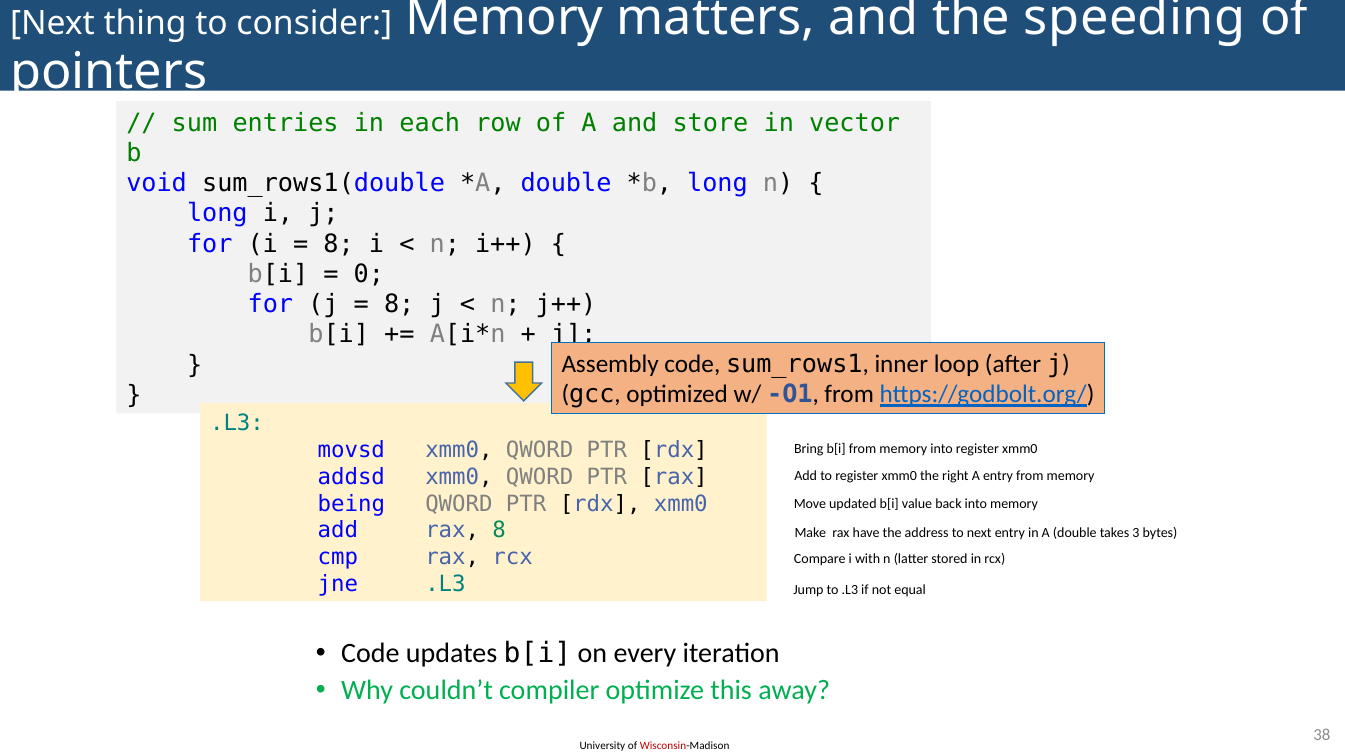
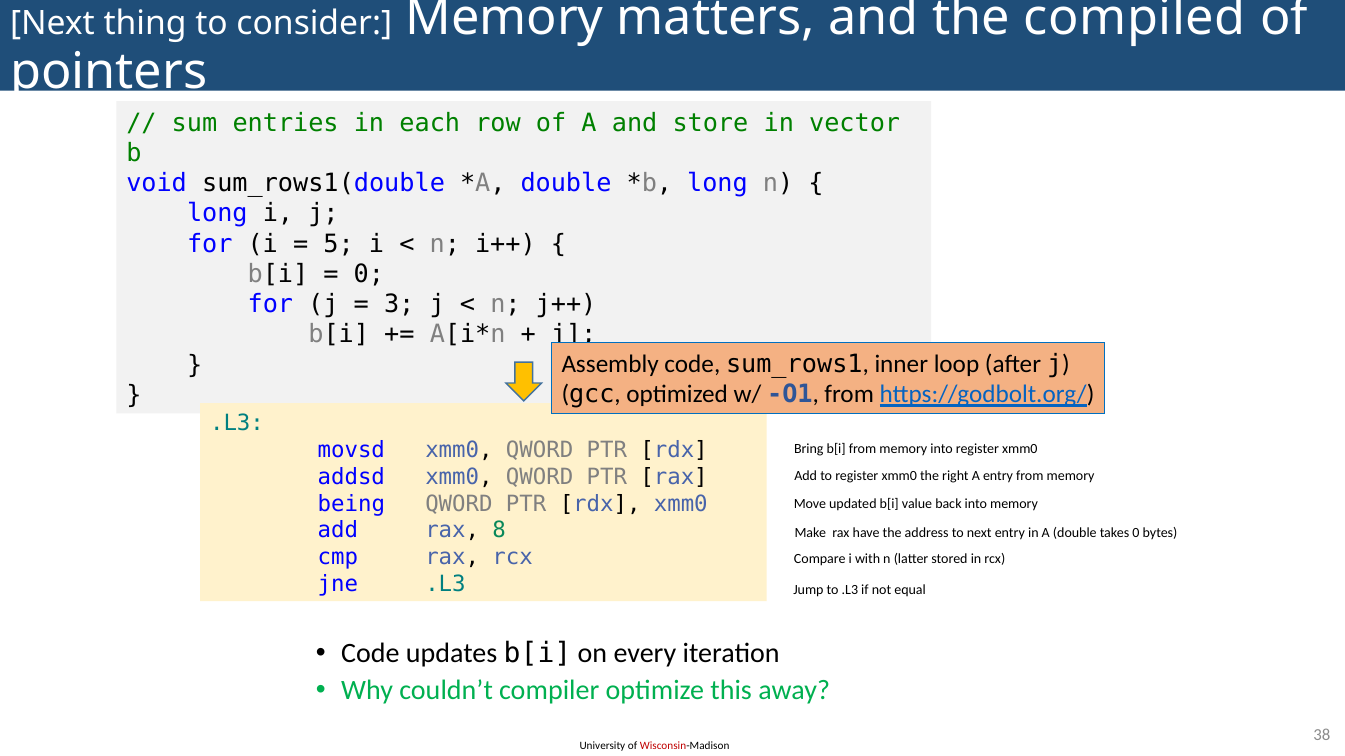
speeding: speeding -> compiled (1135, 18)
8: 8 -> 5 (339, 244)
8: 8 -> 3 (399, 305)
takes 3: 3 -> 0 (1136, 533)
